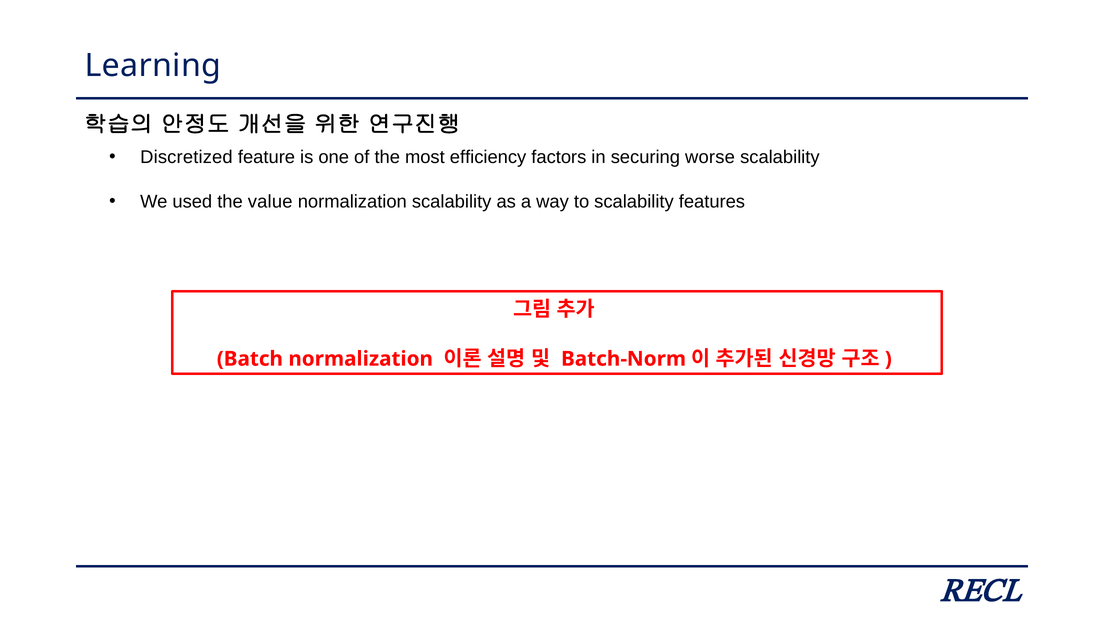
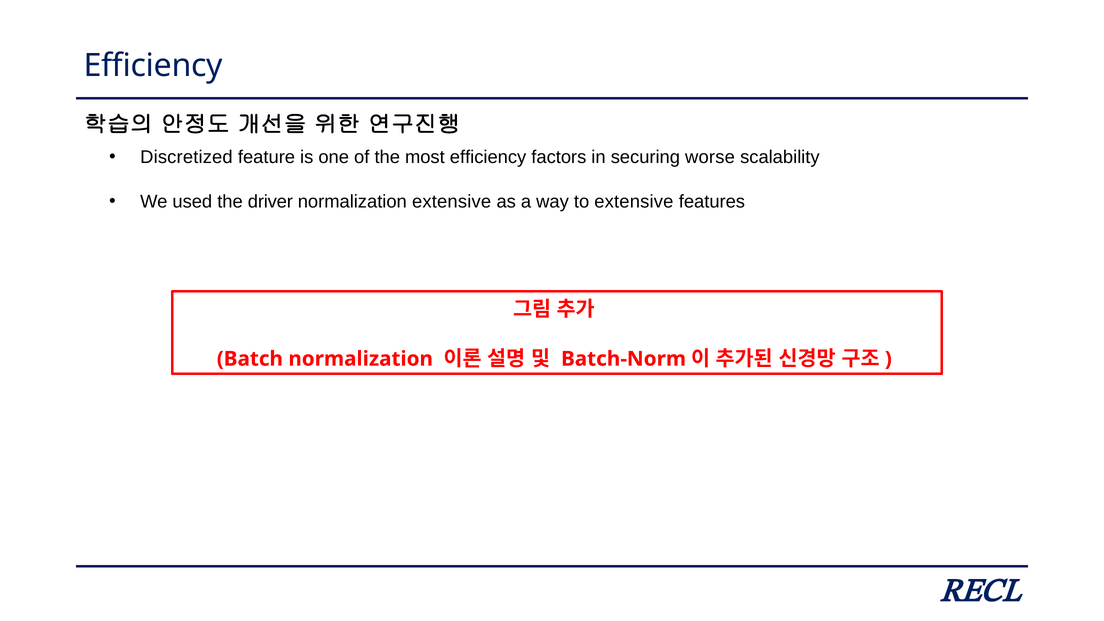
Learning: Learning -> Efficiency (153, 65)
value: value -> driver (270, 202)
normalization scalability: scalability -> extensive (452, 202)
to scalability: scalability -> extensive (634, 202)
